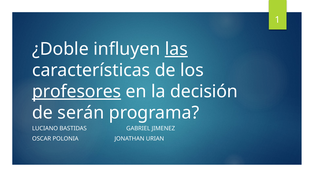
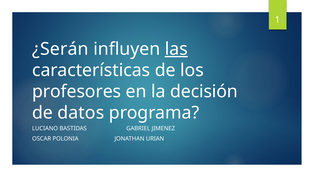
¿Doble: ¿Doble -> ¿Serán (60, 49)
profesores underline: present -> none (77, 91)
serán: serán -> datos (81, 112)
